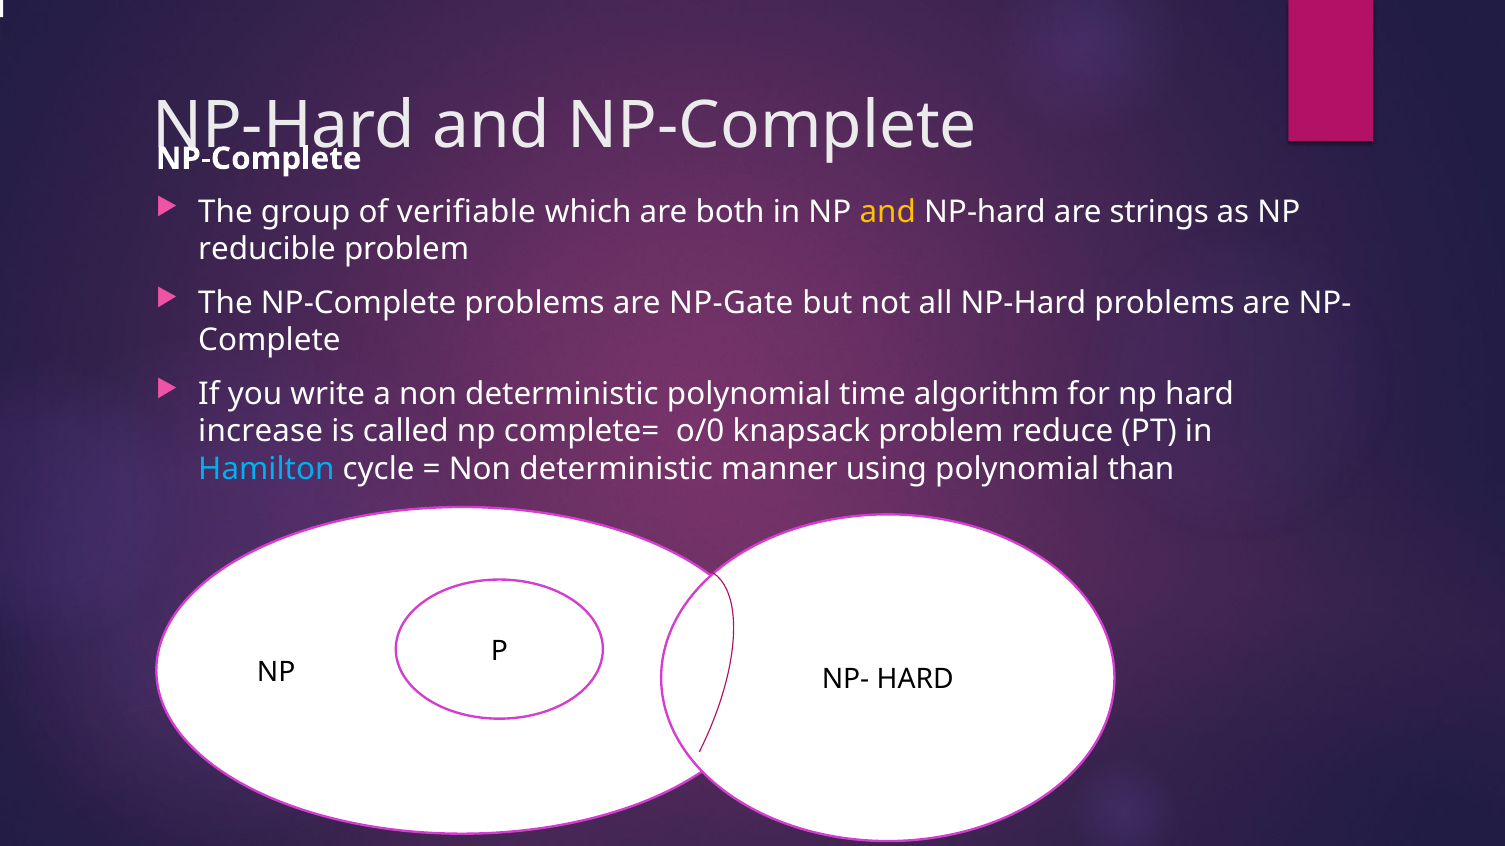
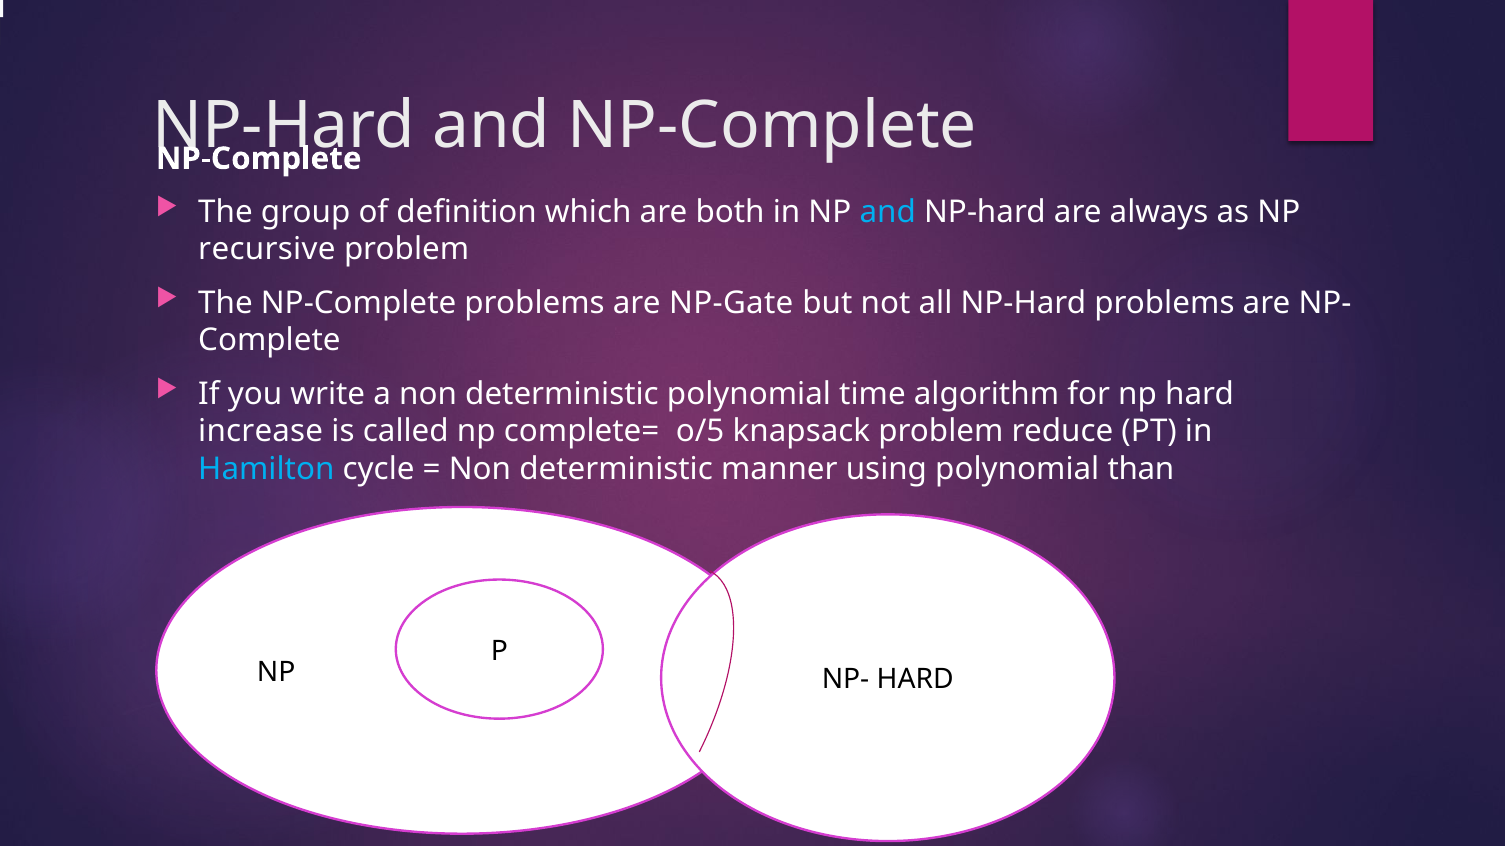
verifiable: verifiable -> definition (467, 212)
and colour: yellow -> light blue (888, 212)
strings: strings -> always (1159, 212)
reducible: reducible -> recursive (267, 250)
o/0: o/0 -> o/5 (700, 432)
